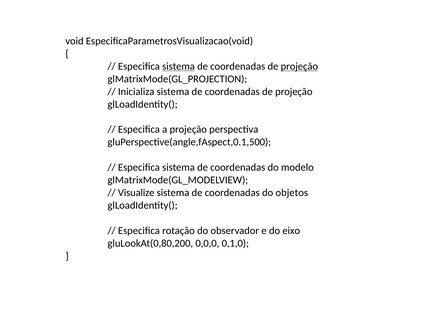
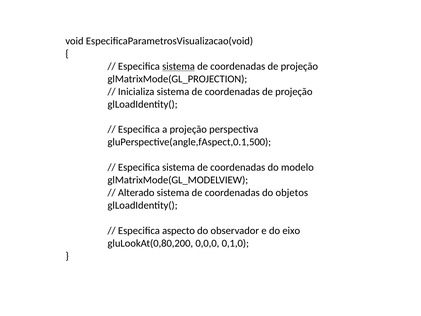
projeção underline: present -> none (299, 66)
Visualize: Visualize -> Alterado (136, 193)
rotação: rotação -> aspecto (179, 230)
